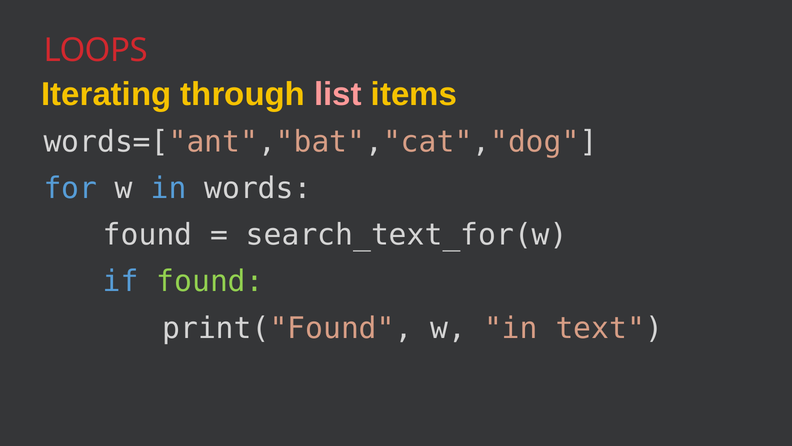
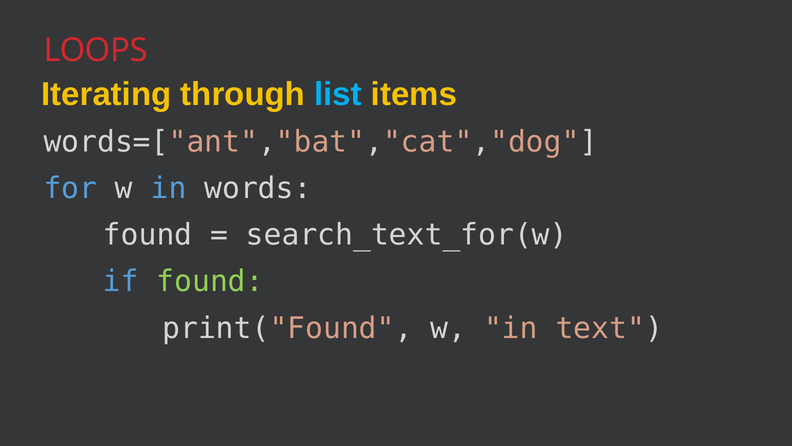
list colour: pink -> light blue (338, 94)
